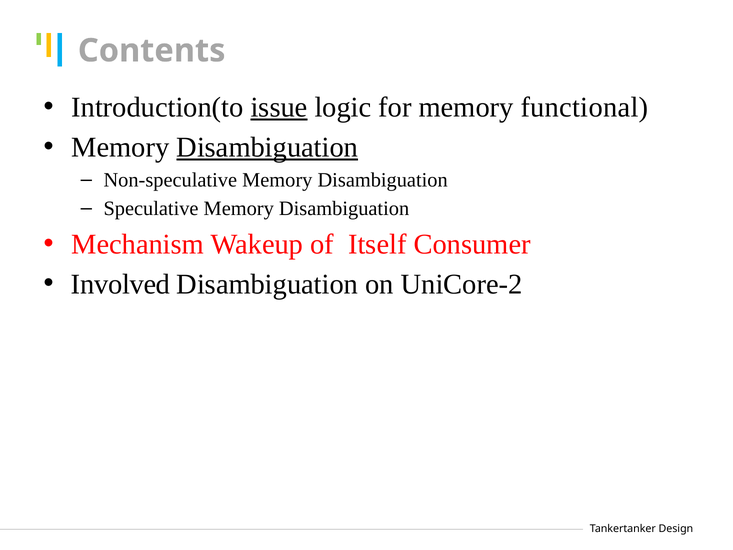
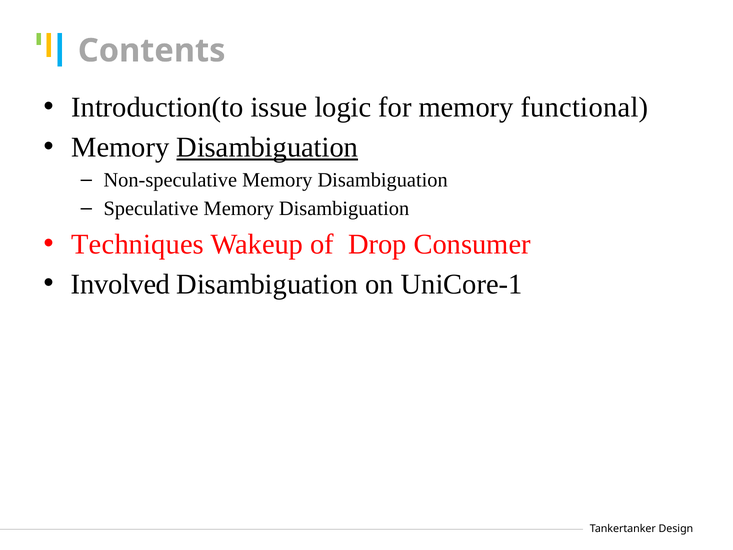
issue underline: present -> none (279, 107)
Mechanism: Mechanism -> Techniques (138, 244)
Itself: Itself -> Drop (377, 244)
UniCore-2: UniCore-2 -> UniCore-1 (462, 284)
